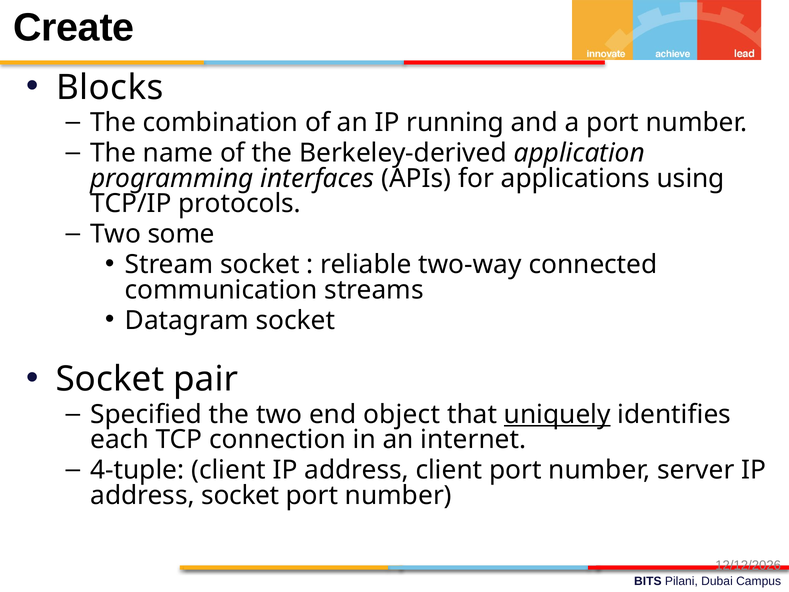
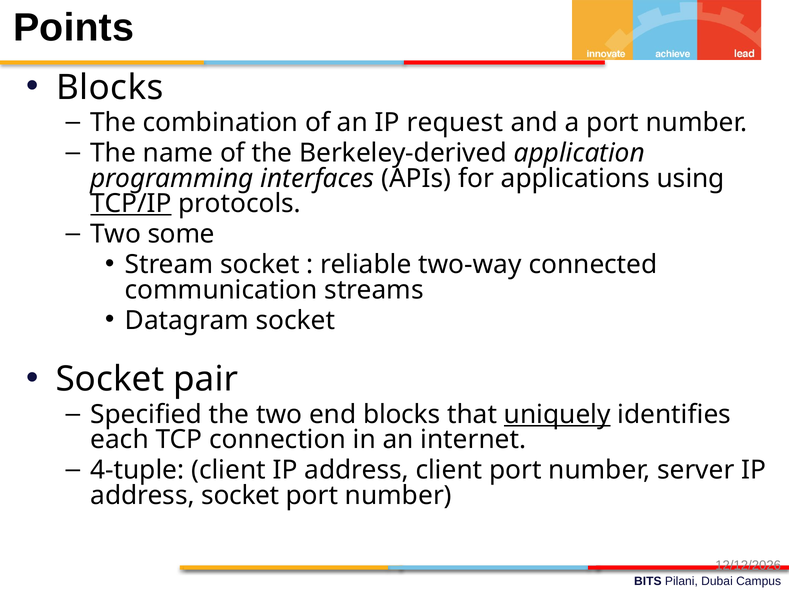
Create: Create -> Points (73, 28)
running: running -> request (455, 122)
TCP/IP underline: none -> present (131, 204)
end object: object -> blocks (402, 414)
